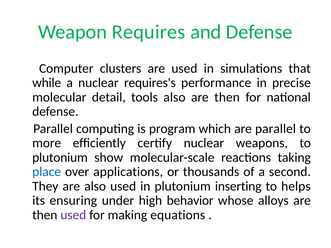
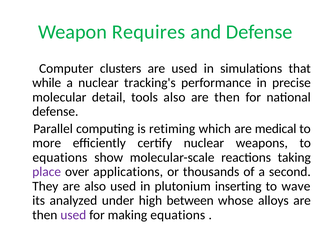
requires's: requires's -> tracking's (150, 83)
program: program -> retiming (172, 129)
are parallel: parallel -> medical (276, 129)
plutonium: plutonium -> equations (60, 158)
place colour: blue -> purple (47, 172)
helps: helps -> wave (296, 186)
ensuring: ensuring -> analyzed (73, 201)
behavior: behavior -> between (190, 201)
